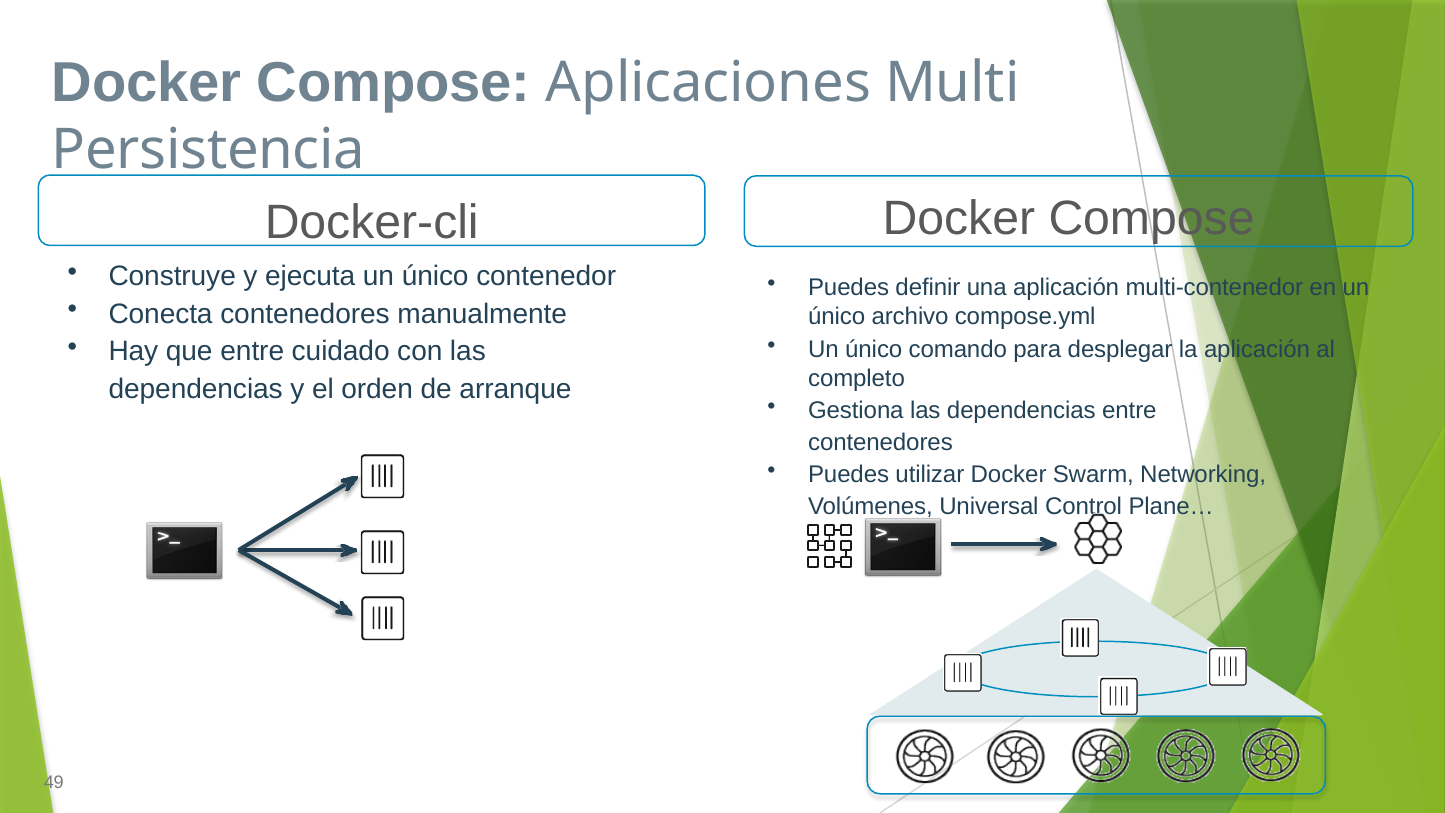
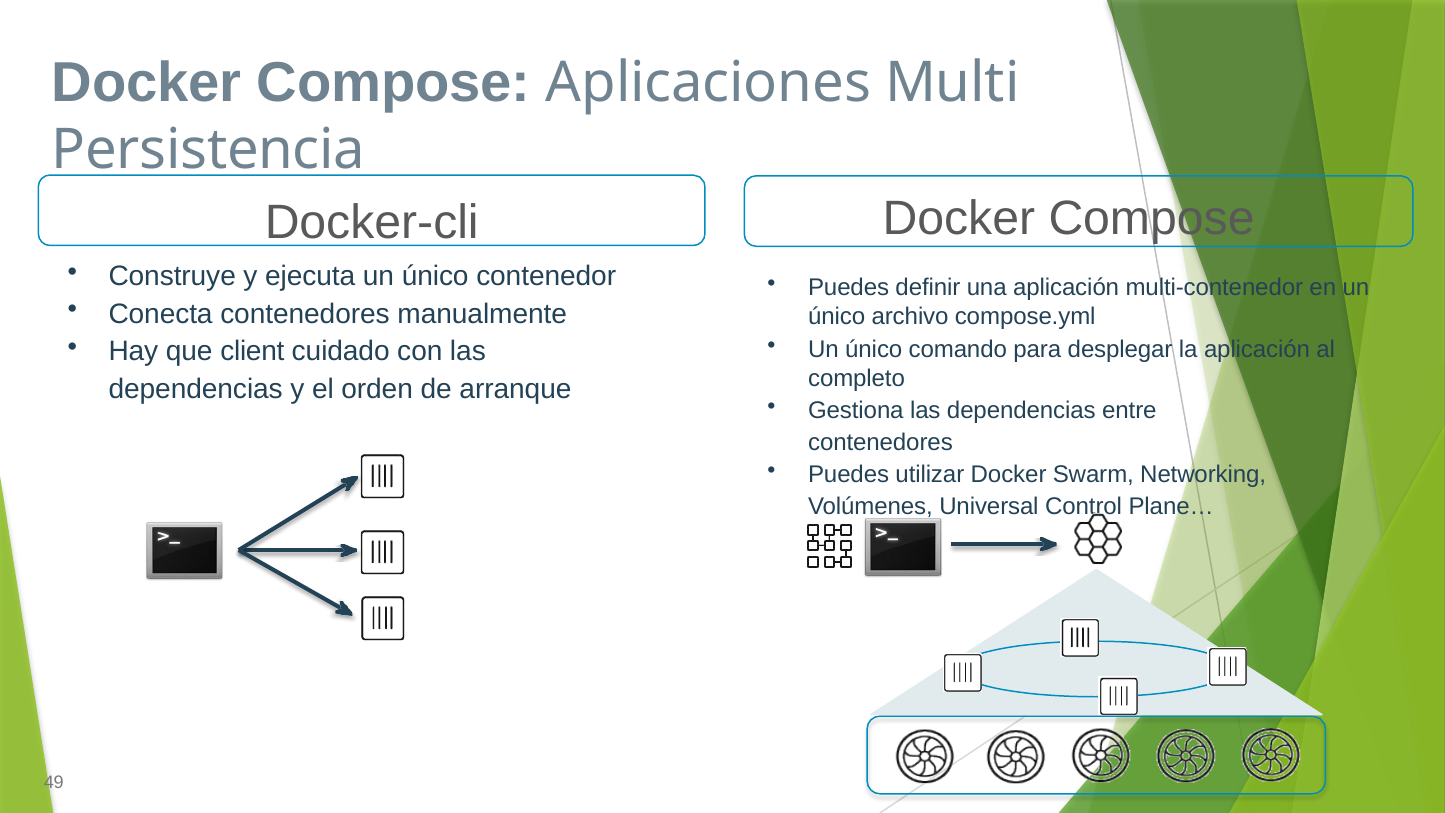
que entre: entre -> client (252, 351)
